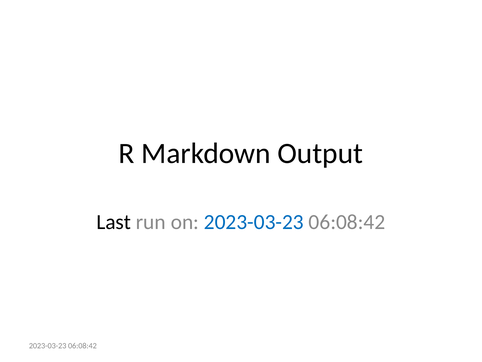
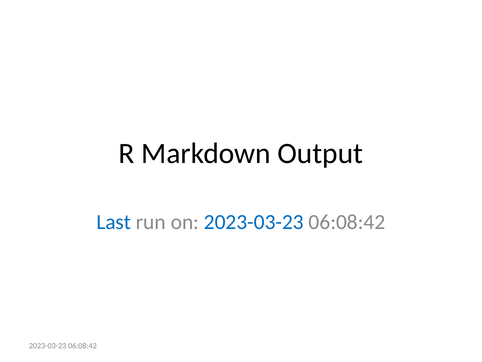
Last colour: black -> blue (114, 222)
